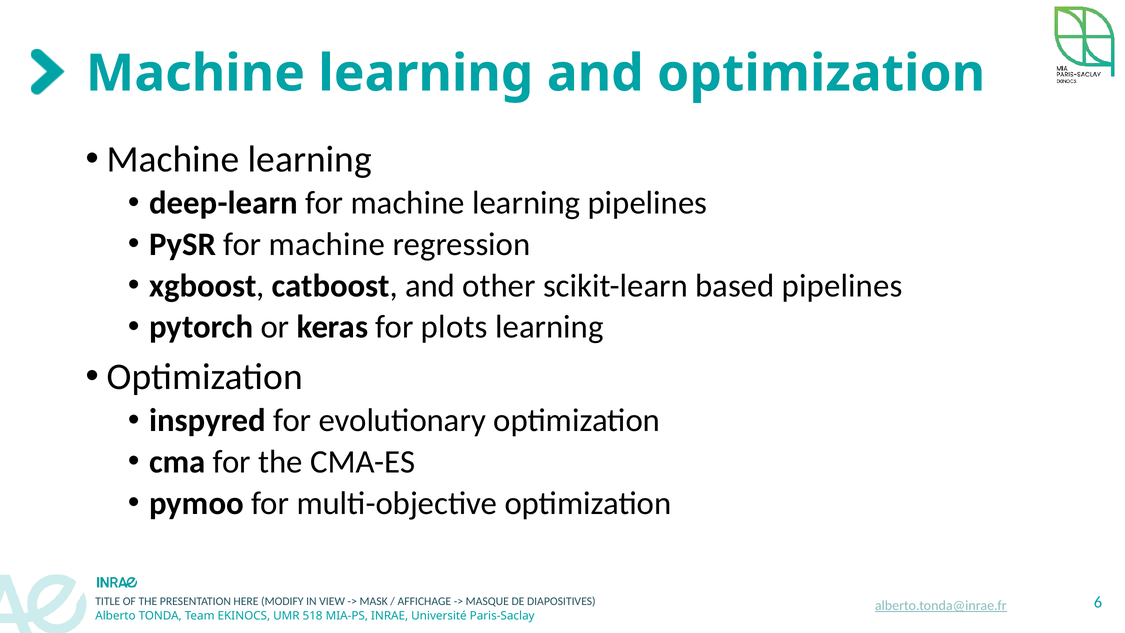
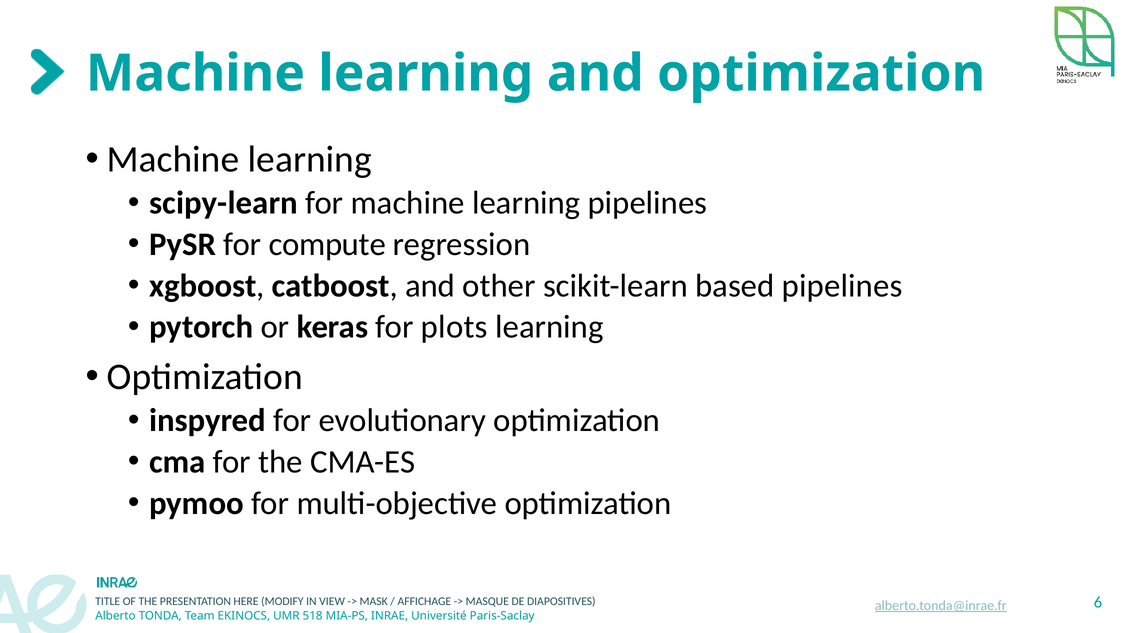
deep-learn: deep-learn -> scipy-learn (224, 203)
PySR for machine: machine -> compute (327, 244)
